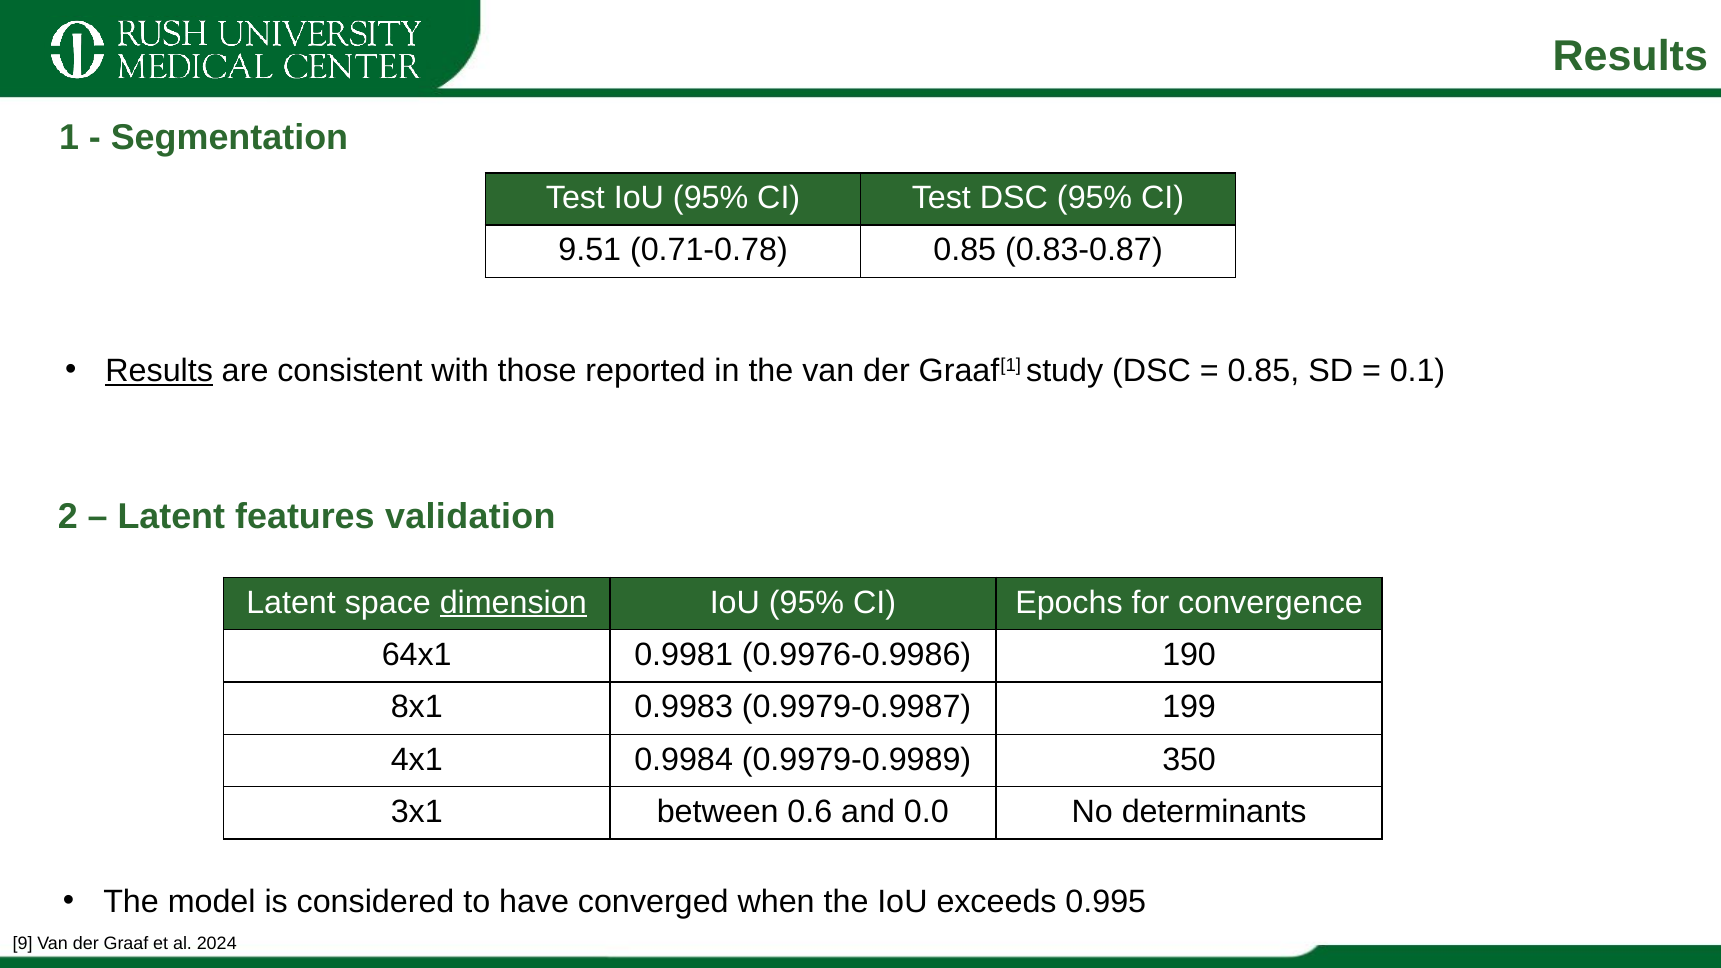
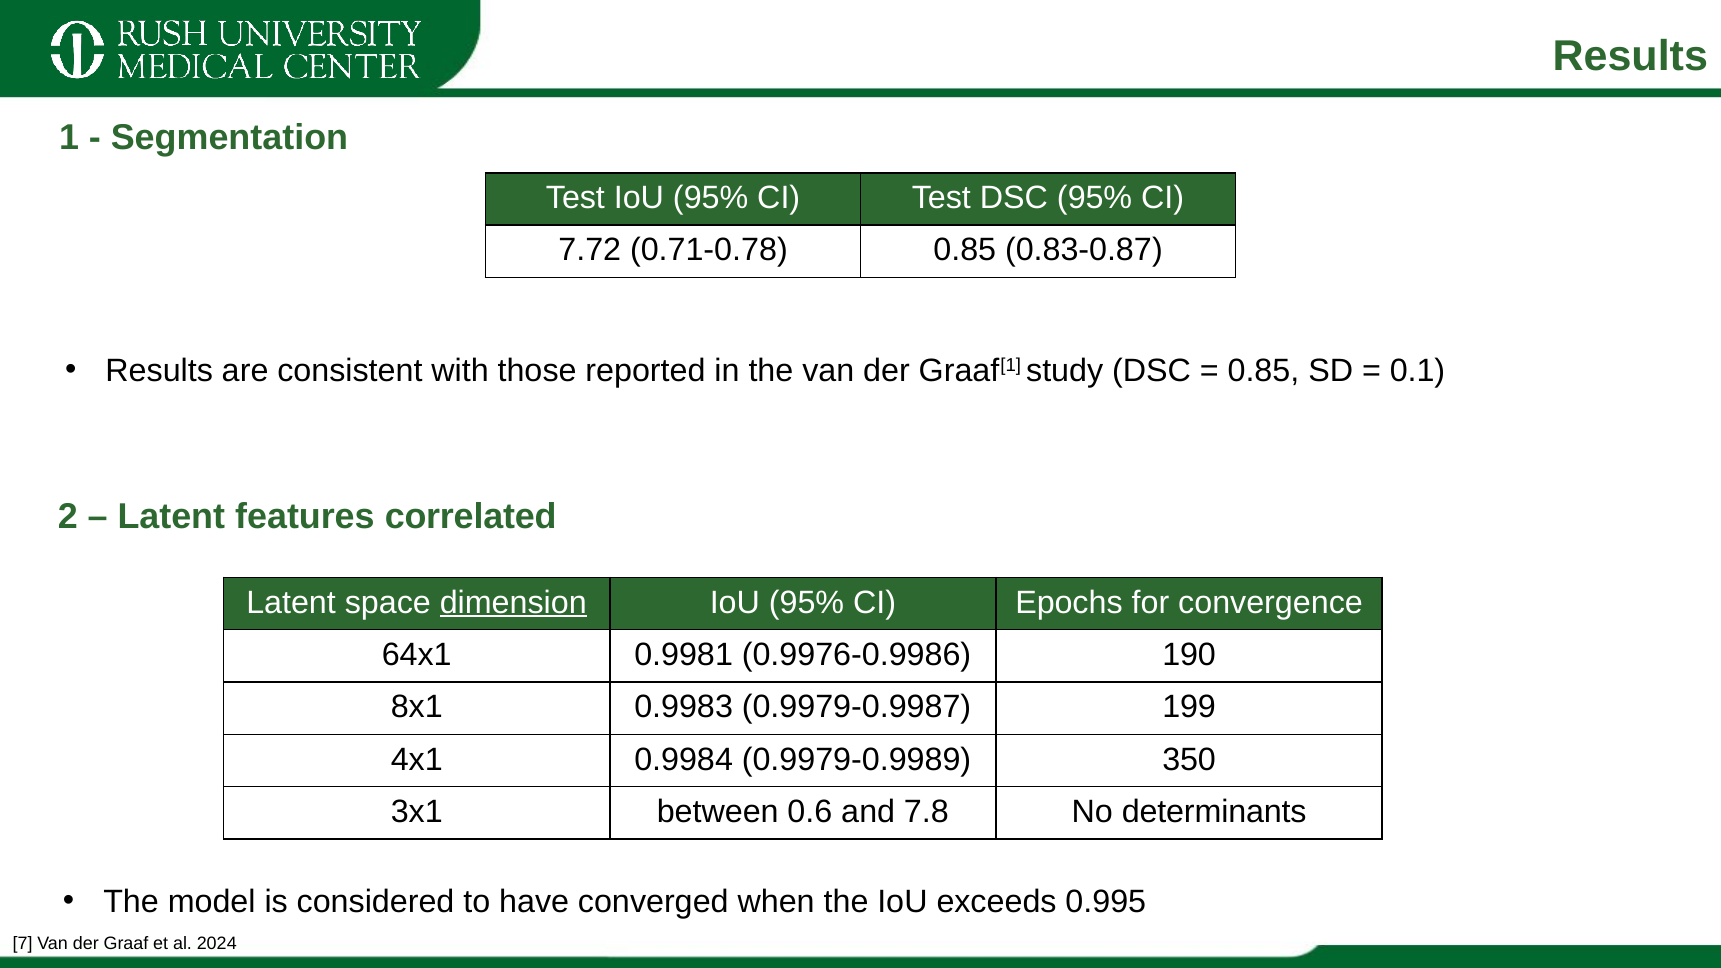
9.51: 9.51 -> 7.72 (590, 250)
Results underline: present -> none (159, 371)
validation: validation -> correlated (471, 516)
0.0: 0.0 -> 7.8 (926, 812)
9: 9 -> 7 (23, 943)
